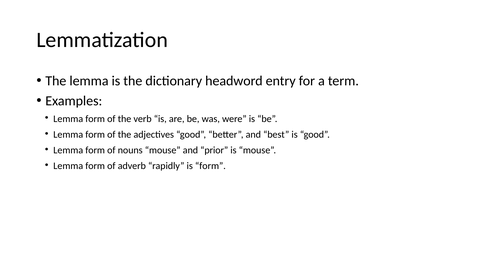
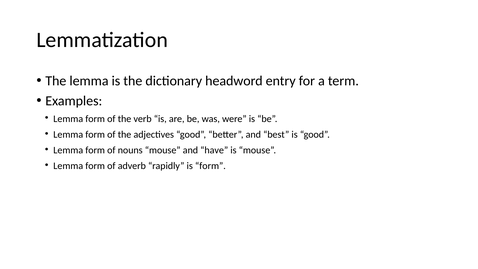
prior: prior -> have (214, 150)
